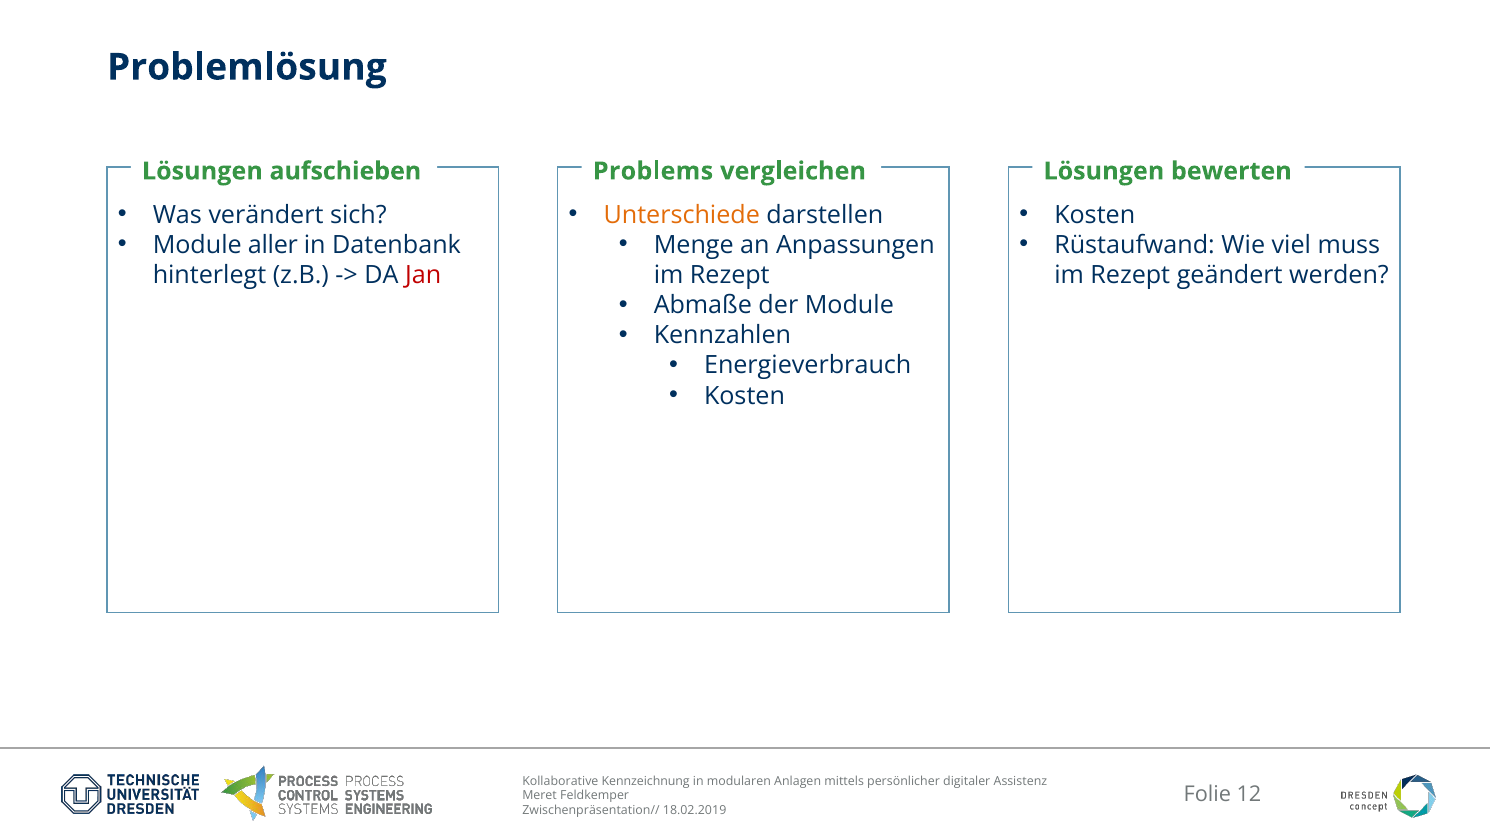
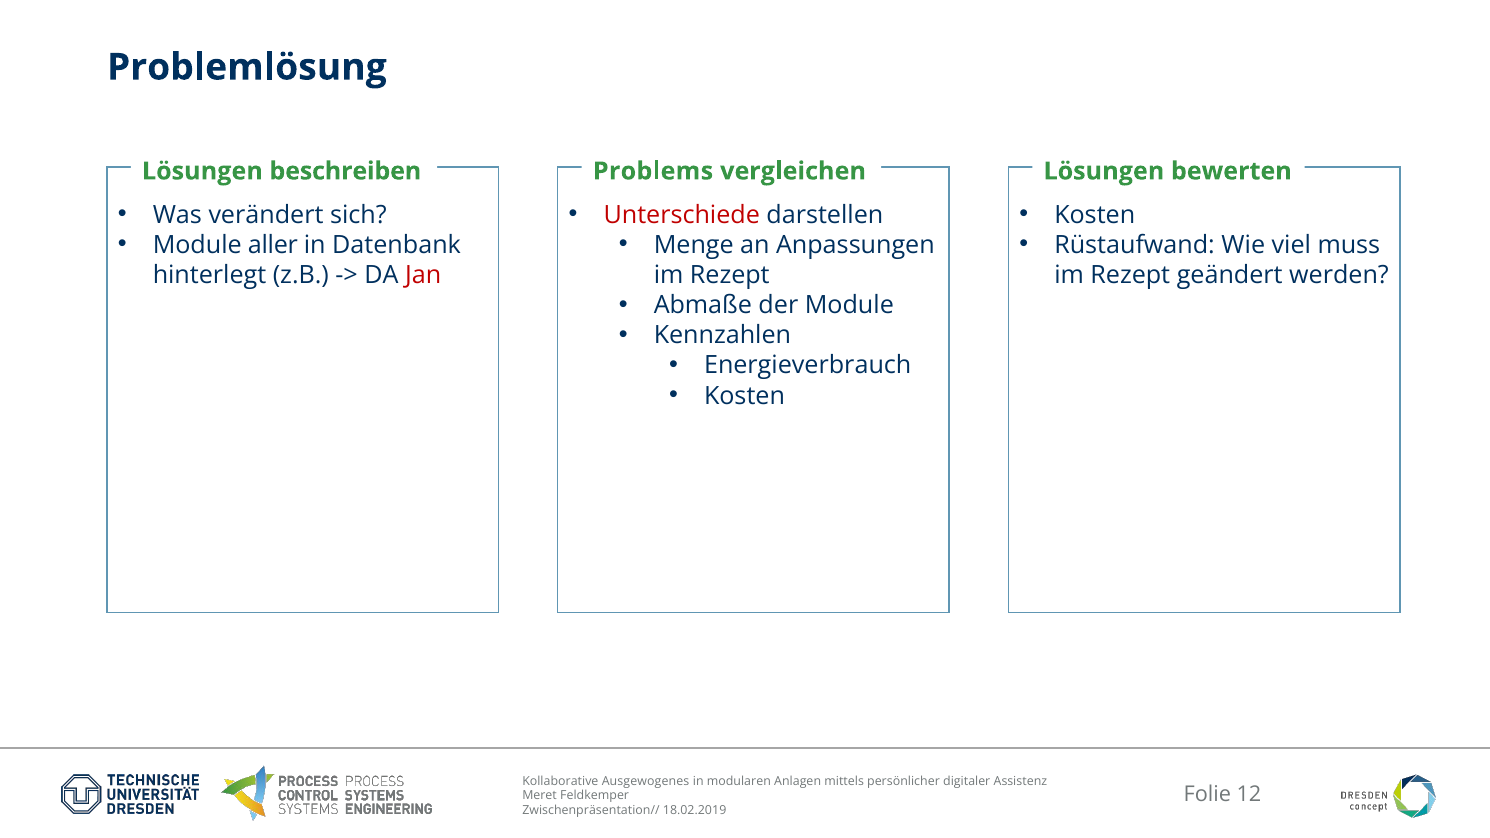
aufschieben: aufschieben -> beschreiben (345, 171)
Unterschiede colour: orange -> red (682, 215)
Kennzeichnung: Kennzeichnung -> Ausgewogenes (646, 781)
